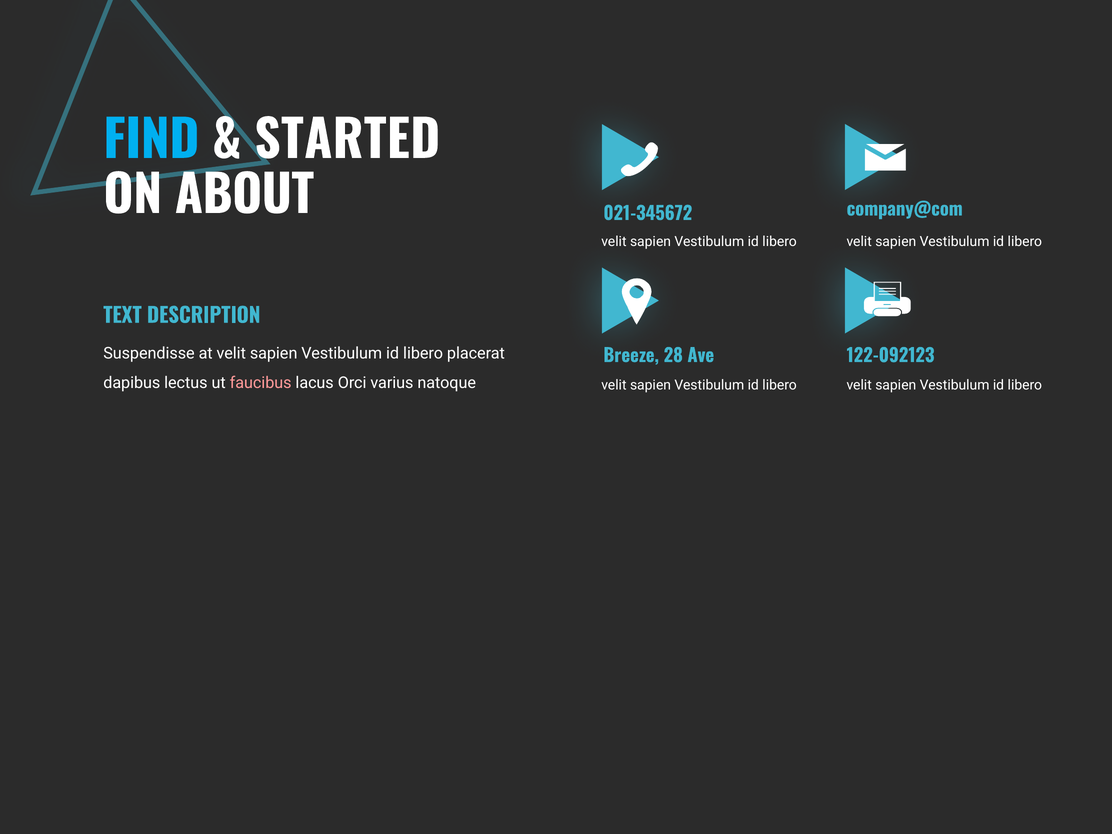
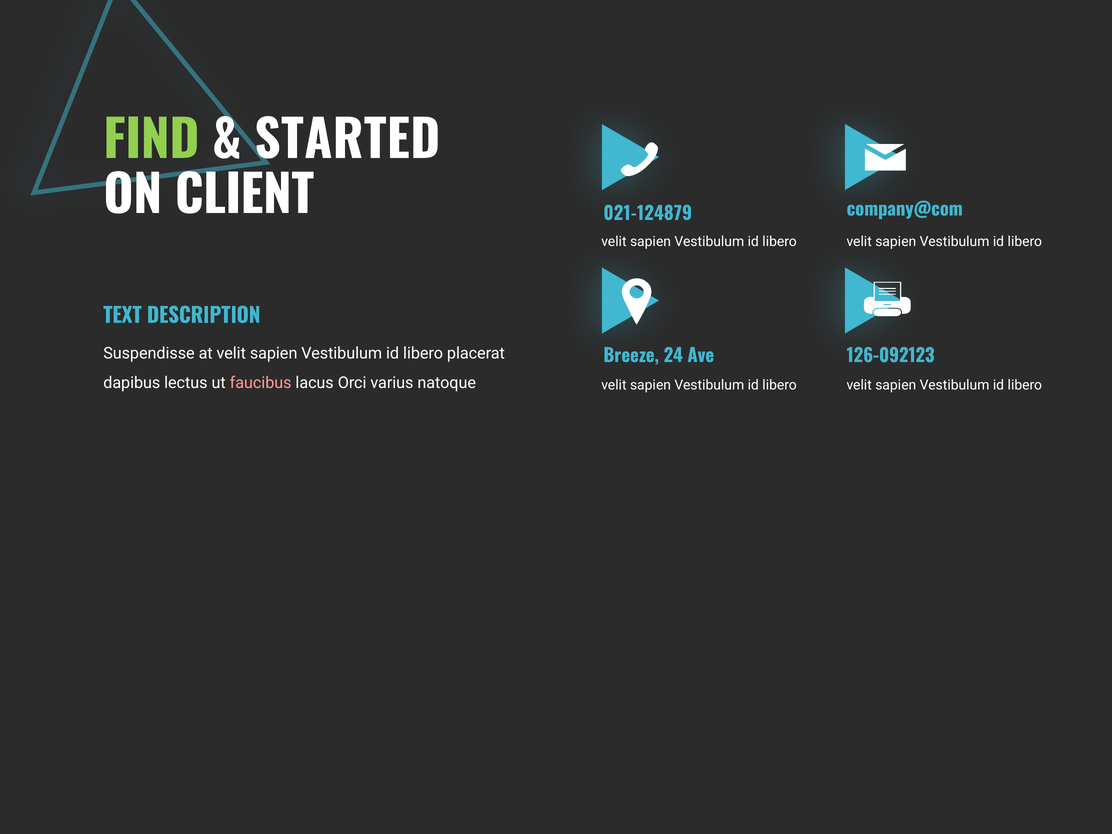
FIND colour: light blue -> light green (151, 141)
ABOUT: ABOUT -> CLIENT (245, 196)
021-345672: 021-345672 -> 021-124879 (648, 214)
28: 28 -> 24 (673, 356)
122-092123: 122-092123 -> 126-092123 (891, 356)
